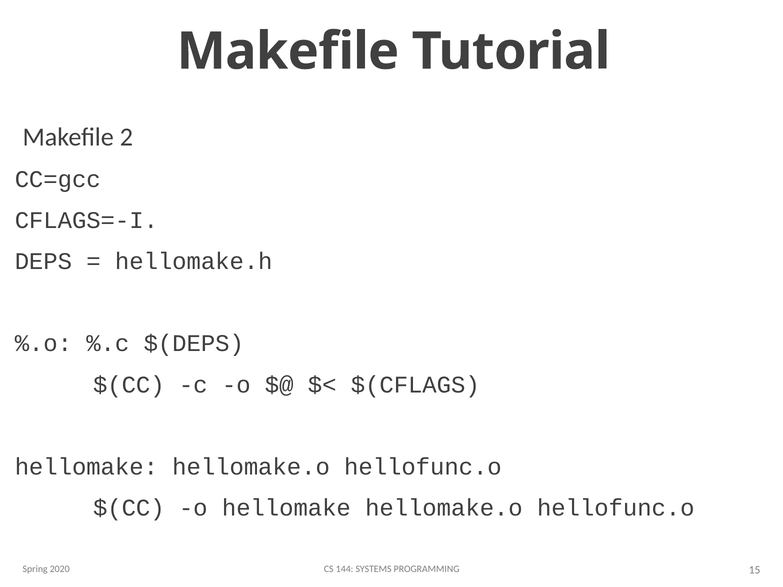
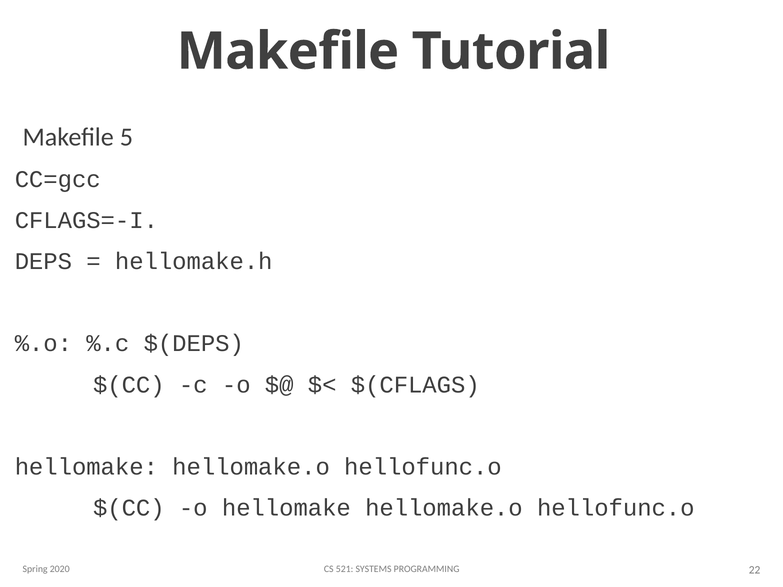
2: 2 -> 5 (126, 137)
144: 144 -> 521 (345, 569)
15: 15 -> 22 (755, 570)
